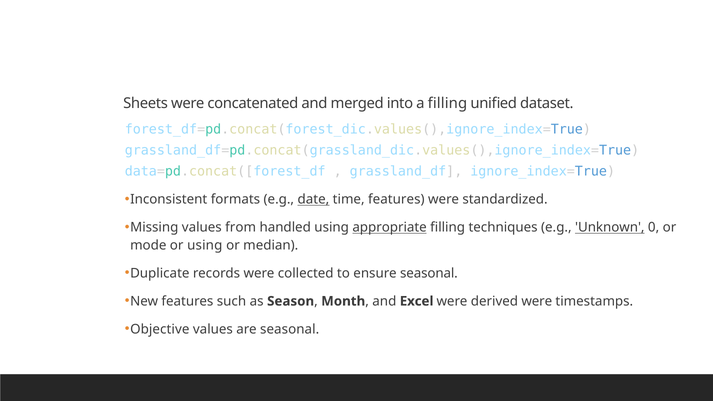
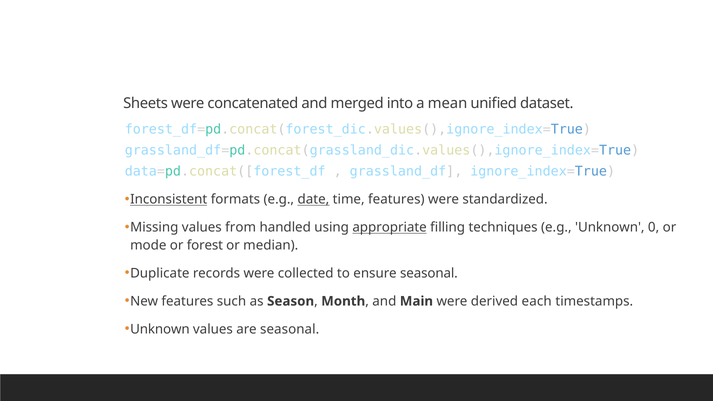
a filling: filling -> mean (448, 103)
Inconsistent underline: none -> present (169, 199)
Unknown underline: present -> none (610, 228)
or using: using -> forest (205, 245)
Excel: Excel -> Main (416, 301)
derived were: were -> each (537, 301)
Objective: Objective -> Unknown (160, 329)
